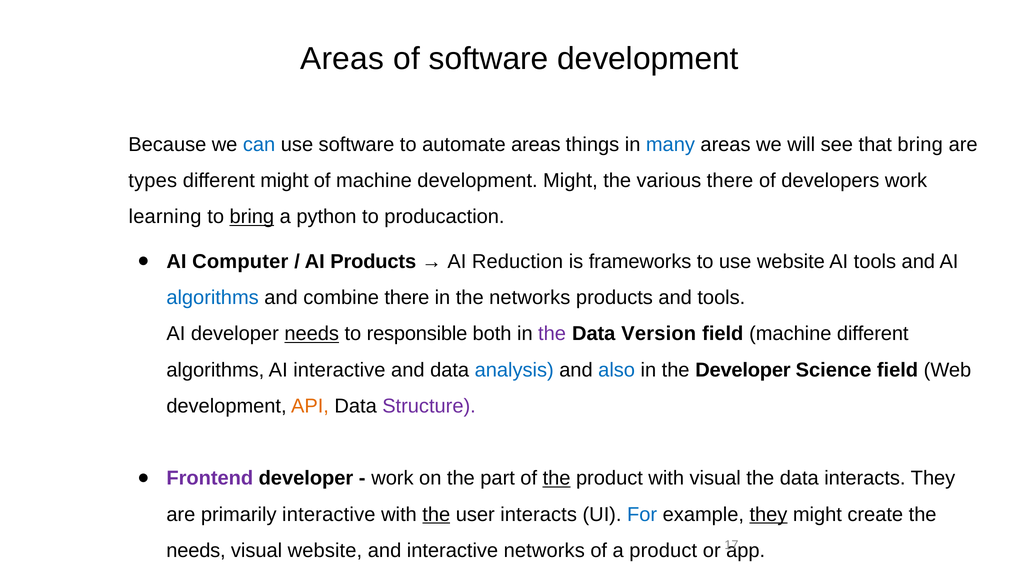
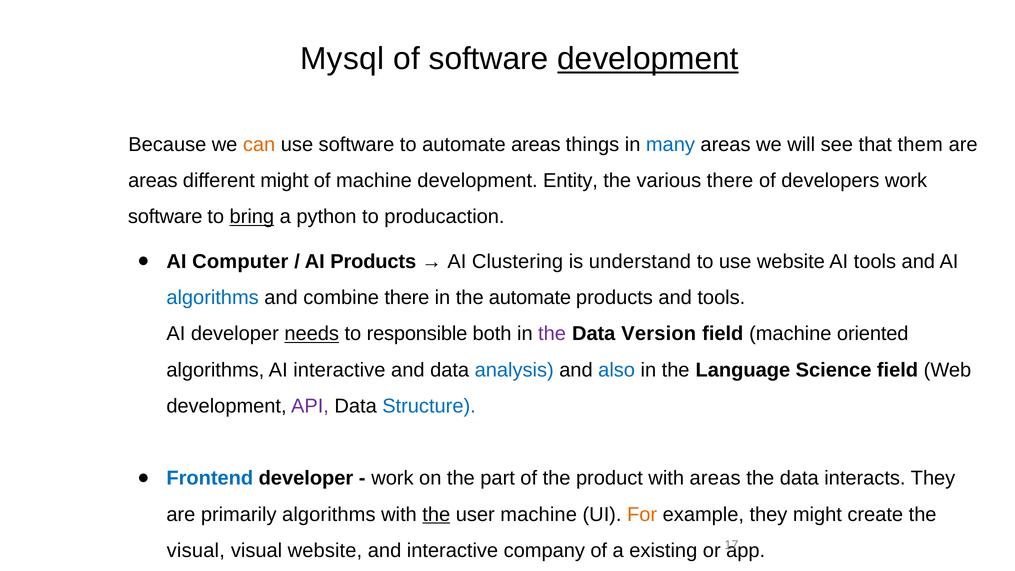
Areas: Areas -> Mysql (342, 59)
development underline: none -> present (648, 59)
can colour: blue -> orange (259, 145)
that bring: bring -> them (920, 145)
types: types -> areas (153, 181)
development Might: Might -> Entity (570, 181)
learning: learning -> software (165, 217)
Reduction: Reduction -> Clustering (518, 261)
frameworks: frameworks -> understand (640, 261)
the networks: networks -> automate (530, 298)
machine different: different -> oriented (873, 334)
the Developer: Developer -> Language (743, 370)
API colour: orange -> purple (310, 406)
Structure colour: purple -> blue (429, 406)
Frontend colour: purple -> blue (210, 478)
the underline: present -> none (557, 478)
with visual: visual -> areas (715, 478)
primarily interactive: interactive -> algorithms (329, 514)
user interacts: interacts -> machine (539, 514)
For colour: blue -> orange (642, 514)
they underline: present -> none (768, 514)
needs: needs -> visual (196, 551)
interactive networks: networks -> company (544, 551)
a product: product -> existing (663, 551)
